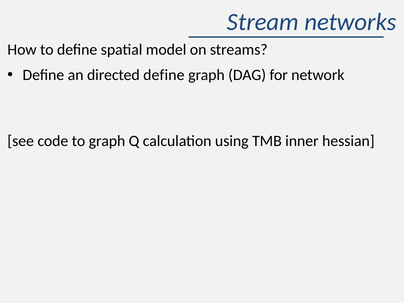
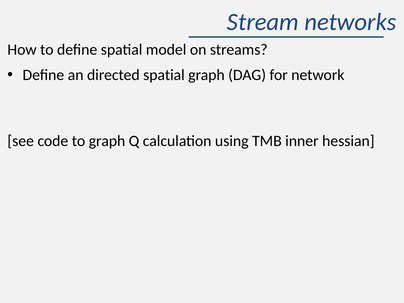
directed define: define -> spatial (164, 75)
